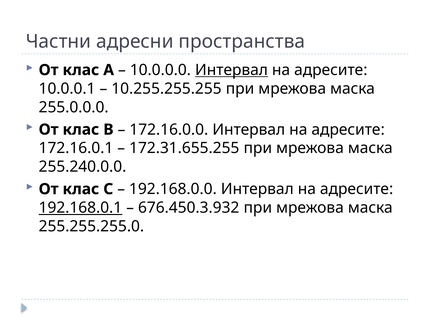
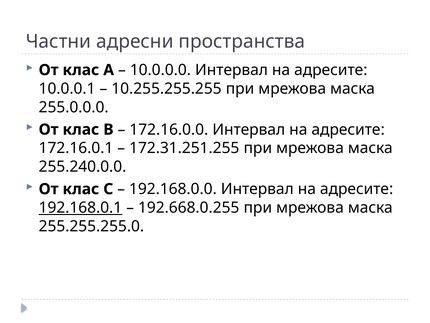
Интервал underline: present -> none (232, 70)
172.31.655.255: 172.31.655.255 -> 172.31.251.255 (184, 148)
676.450.3.932: 676.450.3.932 -> 192.668.0.255 (189, 207)
